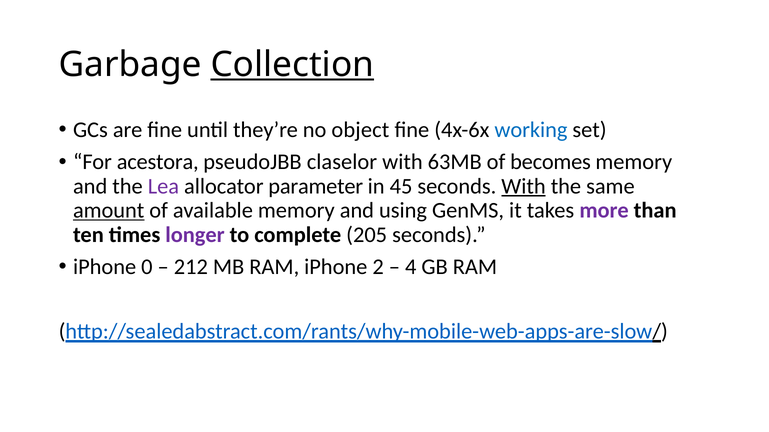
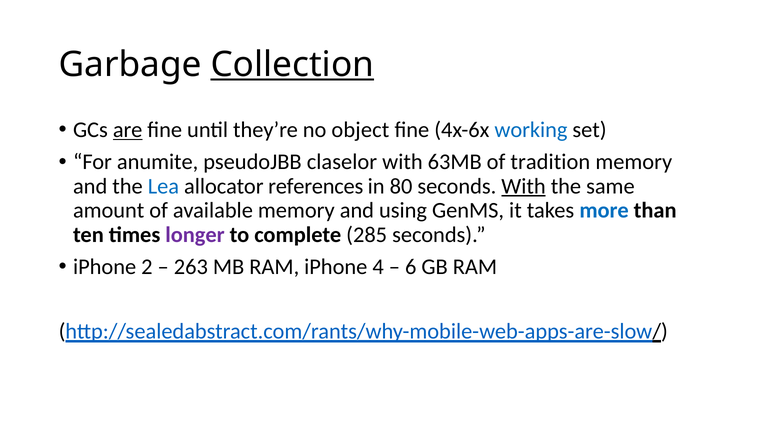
are underline: none -> present (128, 130)
acestora: acestora -> anumite (158, 162)
becomes: becomes -> tradition (550, 162)
Lea colour: purple -> blue (163, 186)
parameter: parameter -> references (316, 186)
45: 45 -> 80 (401, 186)
amount underline: present -> none (109, 211)
more colour: purple -> blue (604, 211)
205: 205 -> 285 (367, 235)
0: 0 -> 2 (147, 267)
212: 212 -> 263 (191, 267)
2: 2 -> 4 (378, 267)
4: 4 -> 6 (411, 267)
